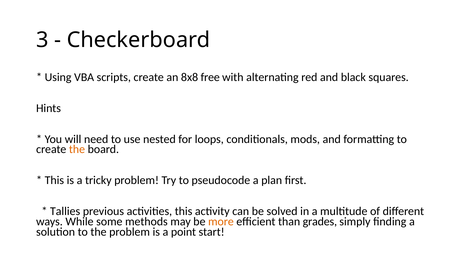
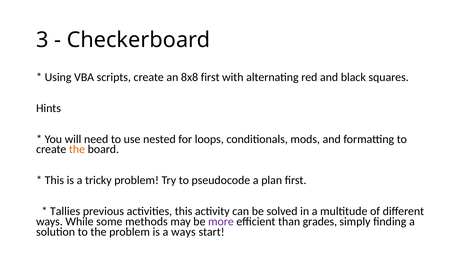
8x8 free: free -> first (210, 77)
more colour: orange -> purple (221, 221)
a point: point -> ways (183, 231)
